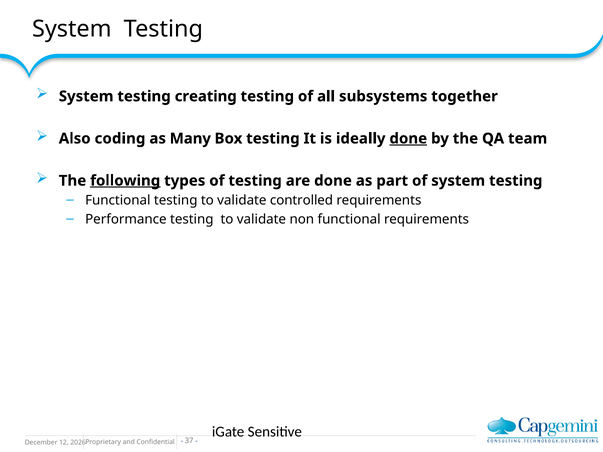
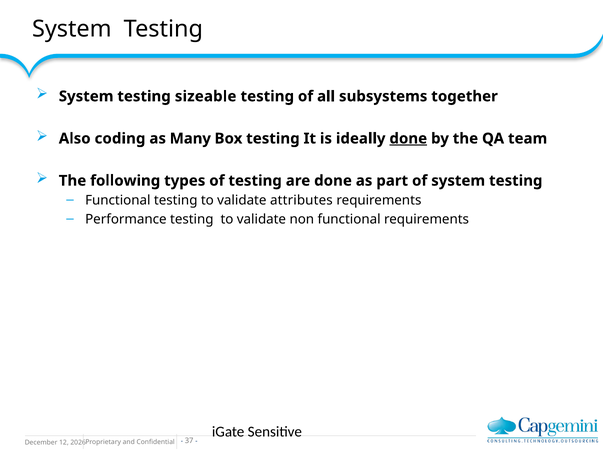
creating: creating -> sizeable (206, 96)
following underline: present -> none (125, 181)
controlled: controlled -> attributes (301, 200)
